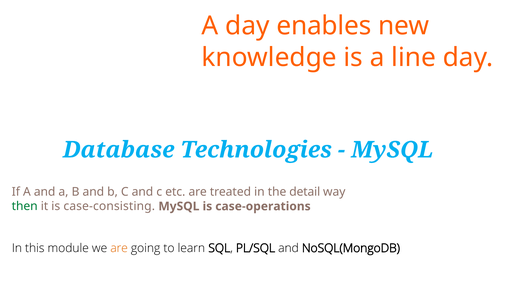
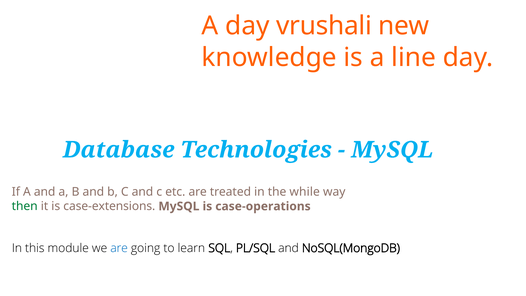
enables: enables -> vrushali (324, 26)
detail: detail -> while (305, 192)
case-consisting: case-consisting -> case-extensions (109, 206)
are colour: orange -> blue (119, 248)
